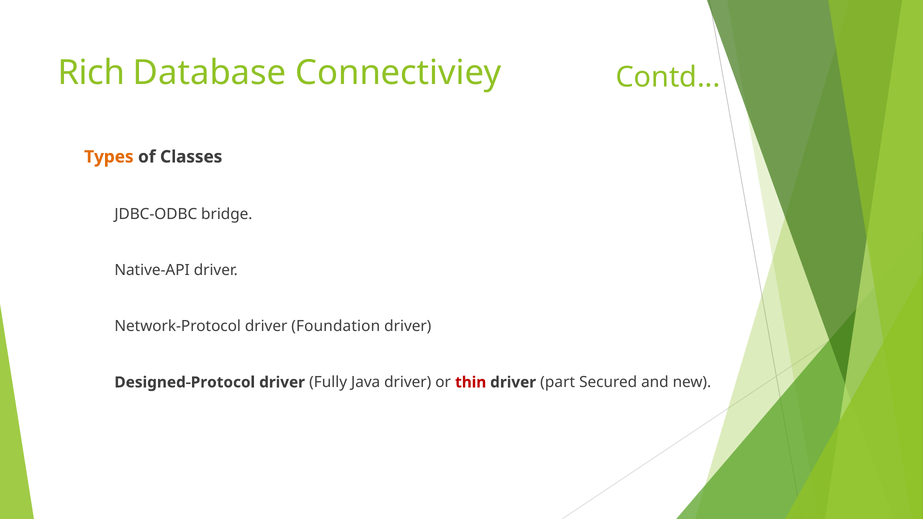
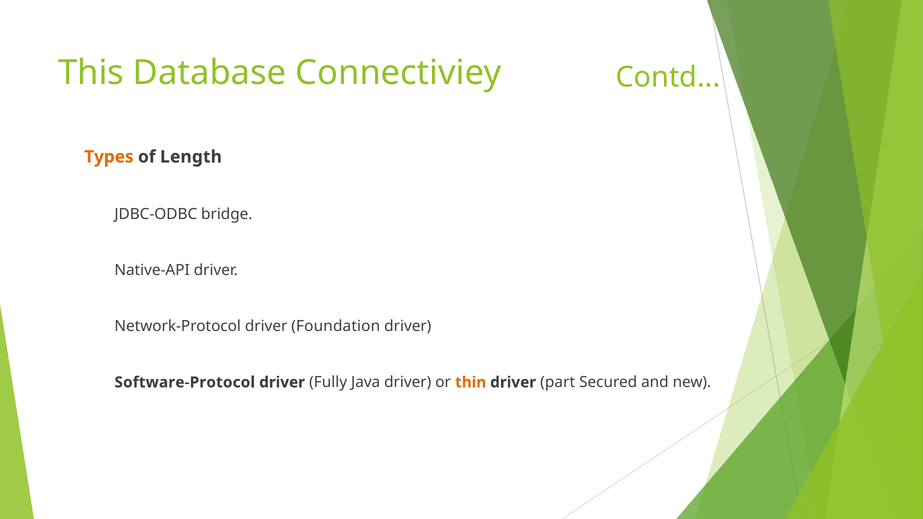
Rich: Rich -> This (91, 73)
Classes: Classes -> Length (191, 157)
Designed-Protocol: Designed-Protocol -> Software-Protocol (185, 382)
thin colour: red -> orange (471, 382)
